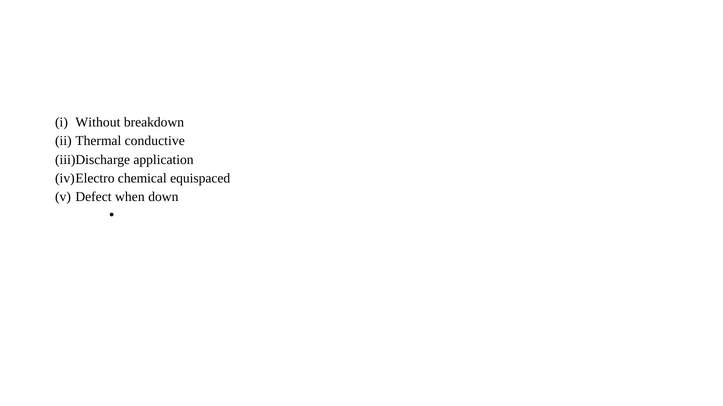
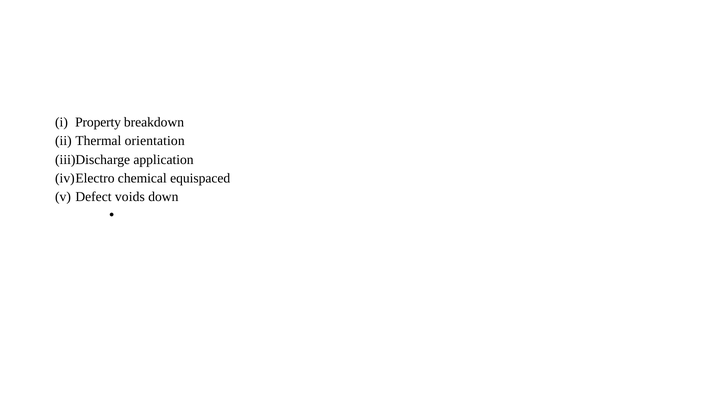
Without: Without -> Property (98, 122)
conductive: conductive -> orientation (155, 141)
when: when -> voids (130, 197)
